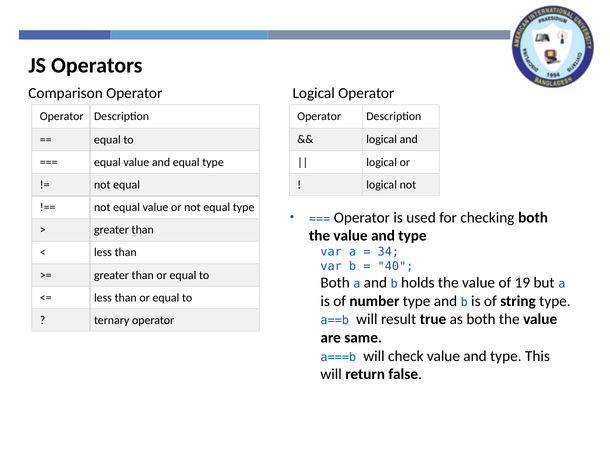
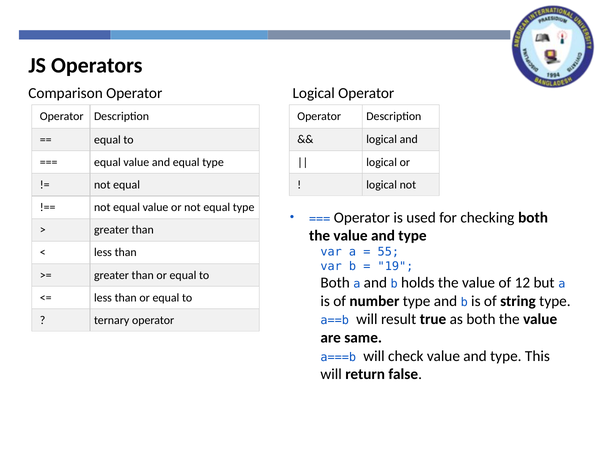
34: 34 -> 55 (388, 252)
40: 40 -> 19 (395, 266)
19: 19 -> 12 (522, 282)
